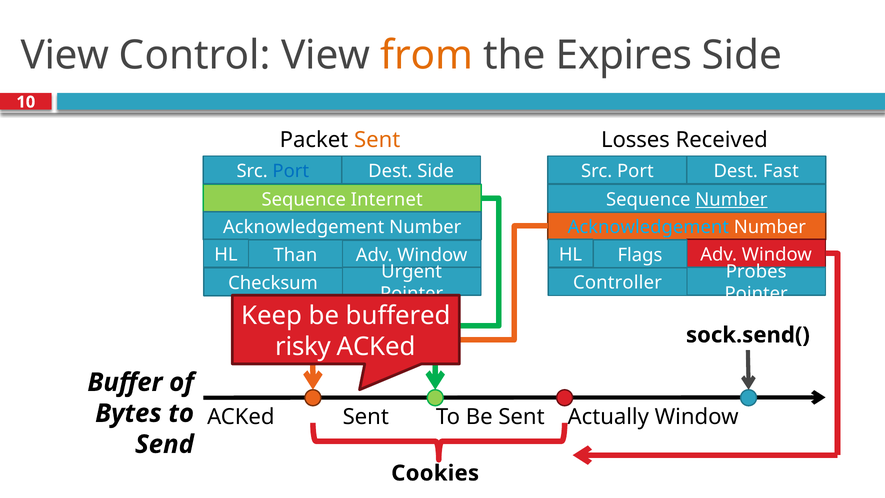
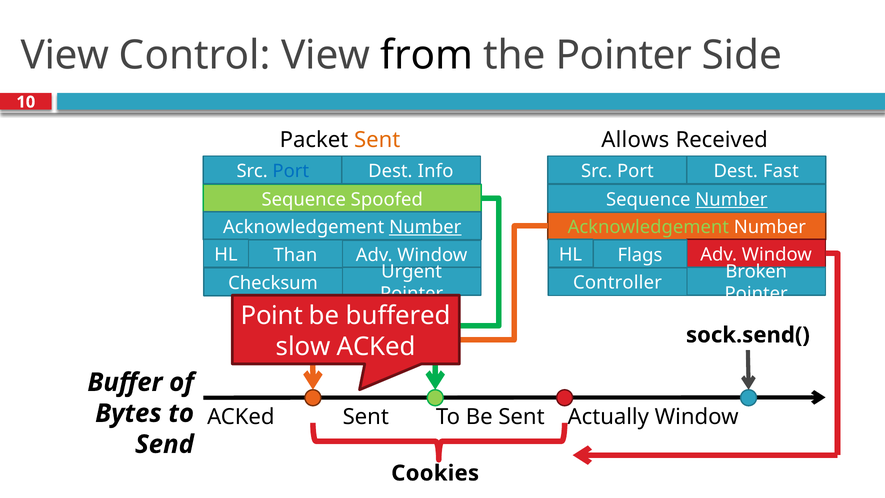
from colour: orange -> black (427, 55)
the Expires: Expires -> Pointer (624, 55)
Losses: Losses -> Allows (635, 140)
Dest Side: Side -> Info (436, 171)
Internet: Internet -> Spoofed (387, 199)
Number underline: none -> present (425, 227)
Acknowledgement colour: light blue -> light green (648, 227)
Probes: Probes -> Broken (756, 271)
Keep: Keep -> Point (272, 316)
risky: risky -> slow (303, 347)
